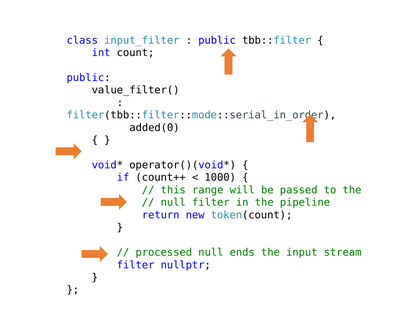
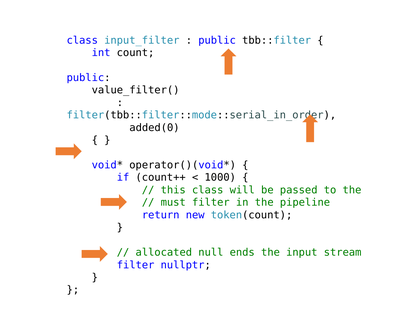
this range: range -> class (208, 190)
null: null -> must (173, 203)
processed: processed -> allocated (164, 253)
